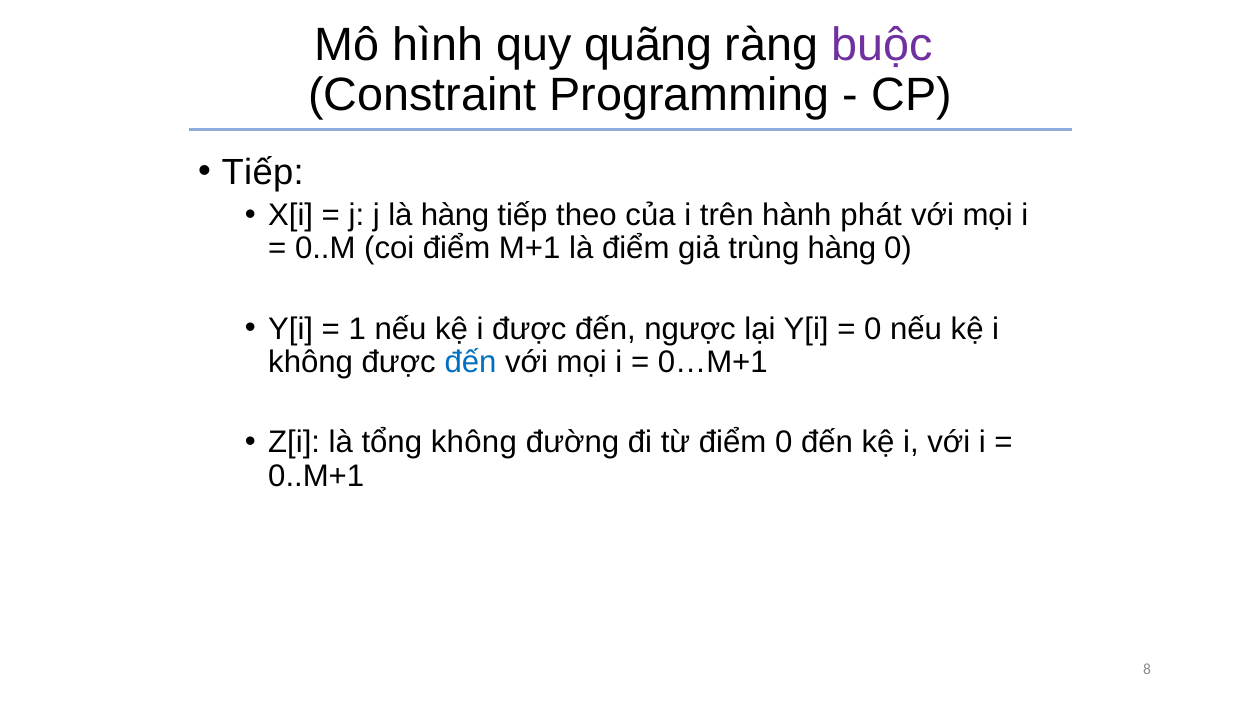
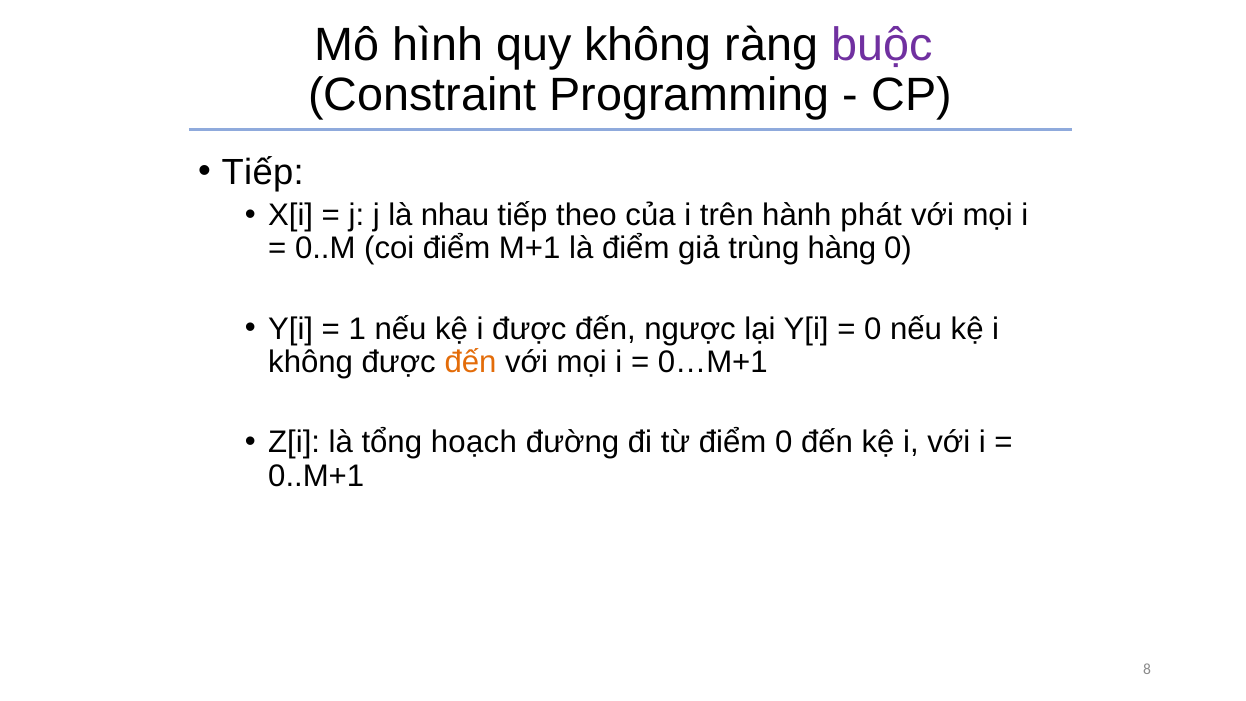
quy quãng: quãng -> không (648, 45)
là hàng: hàng -> nhau (455, 215)
đến colour: blue -> orange (470, 362)
tổng không: không -> hoạch (474, 443)
